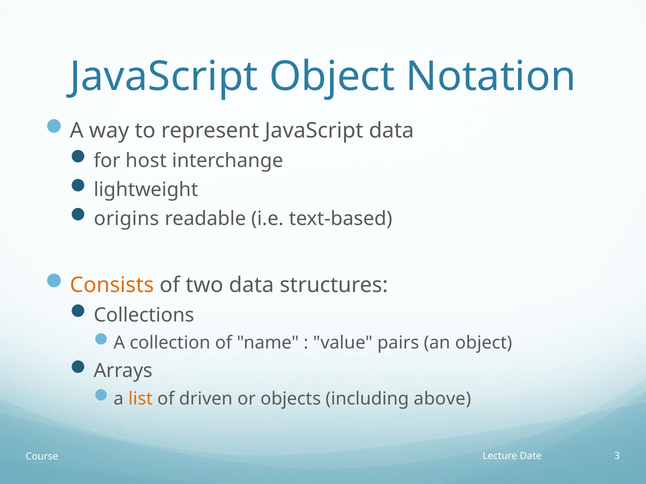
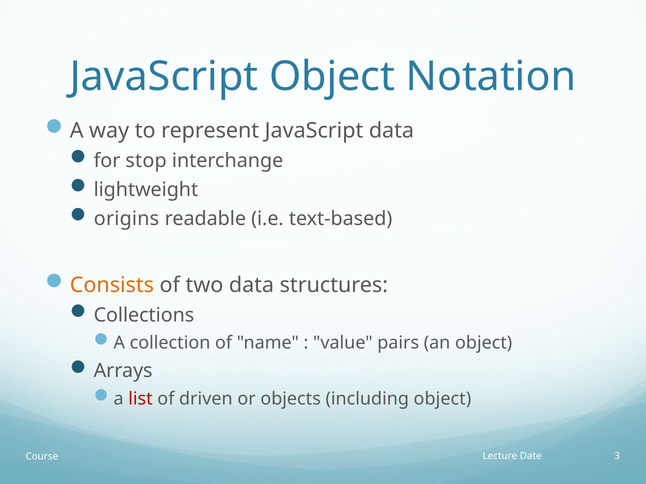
host: host -> stop (146, 161)
list colour: orange -> red (141, 399)
including above: above -> object (442, 399)
